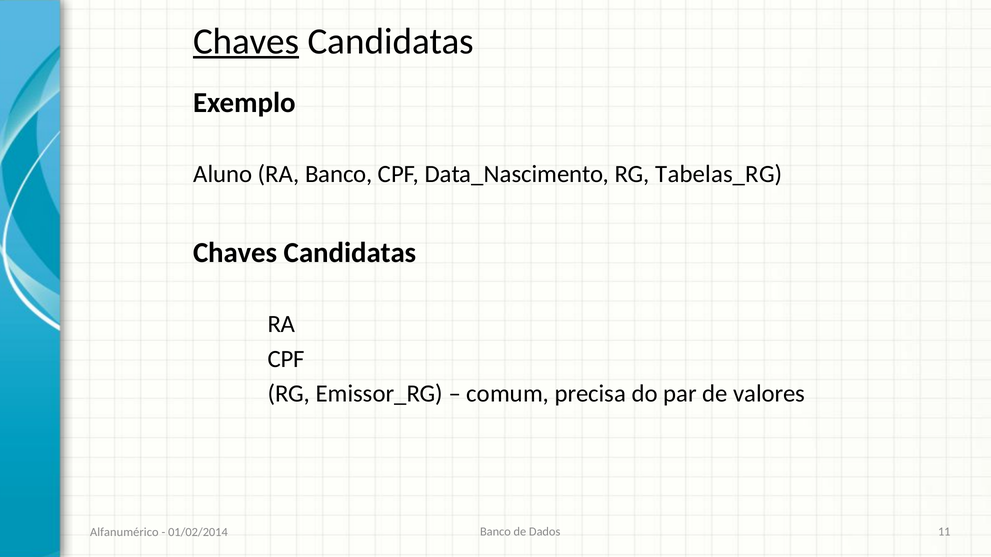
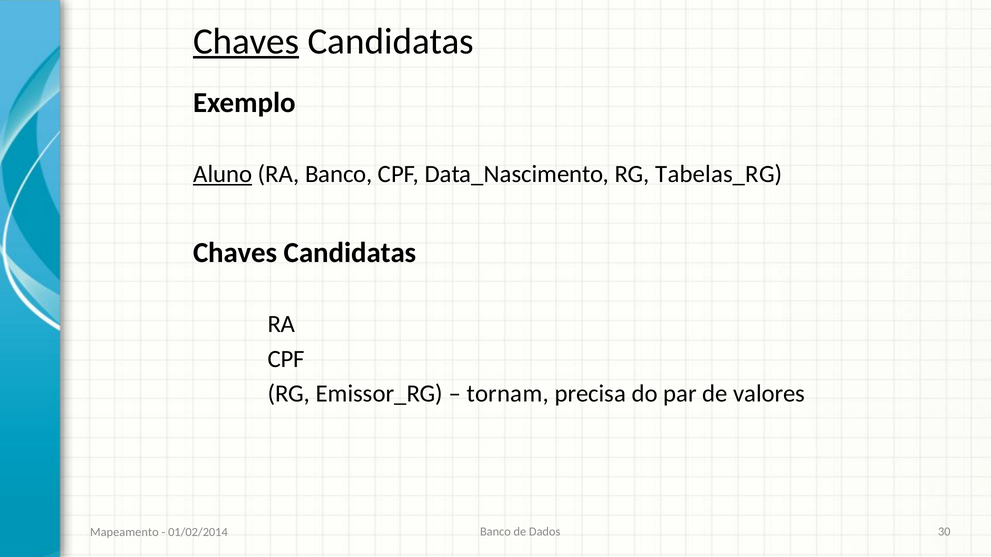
Aluno underline: none -> present (223, 174)
comum: comum -> tornam (508, 394)
11: 11 -> 30 (944, 532)
Alfanumérico: Alfanumérico -> Mapeamento (124, 532)
